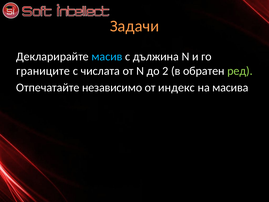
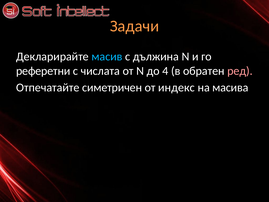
границите: границите -> реферетни (43, 71)
2: 2 -> 4 (165, 71)
ред colour: light green -> pink (240, 71)
независимо: независимо -> симетричен (112, 88)
